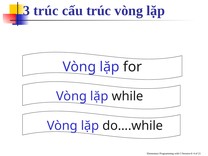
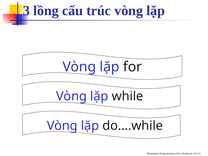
3 trúc: trúc -> lồng (46, 11)
